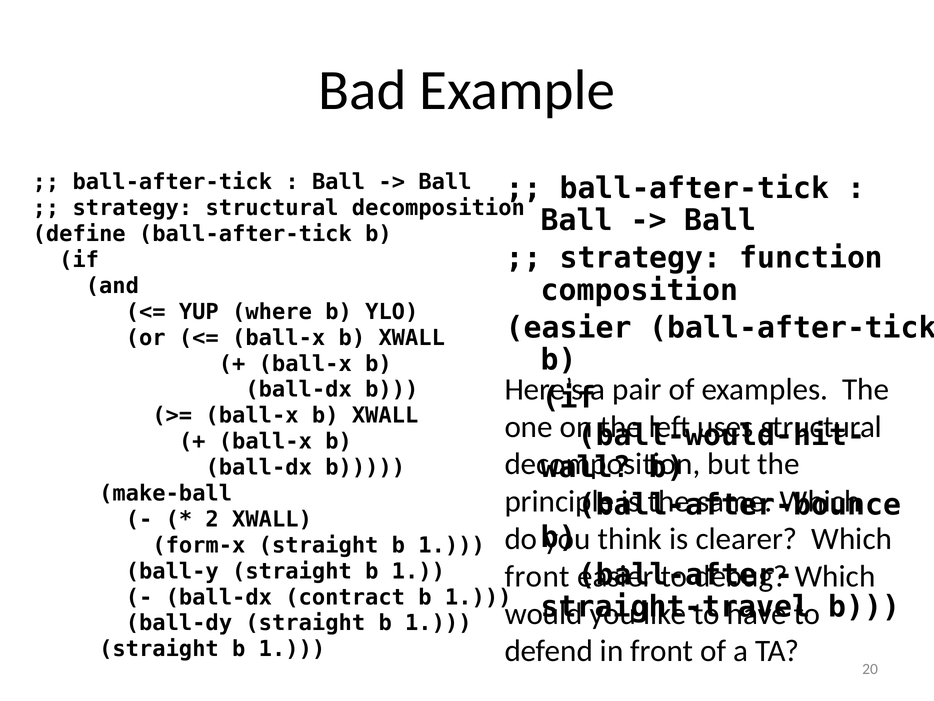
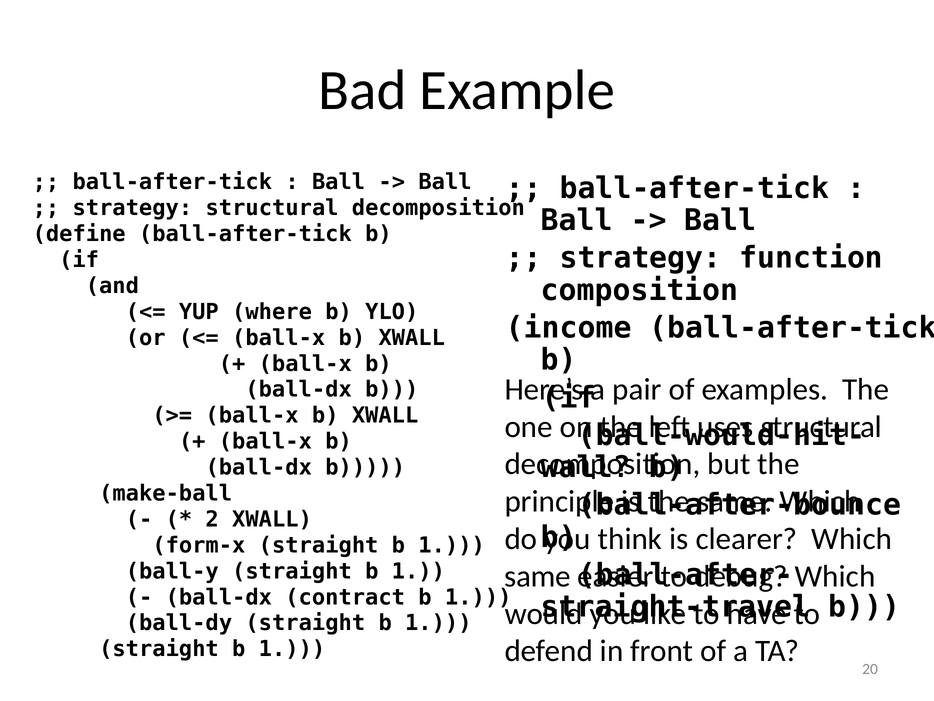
easier: easier -> income (569, 328)
front: front -> same (538, 576)
